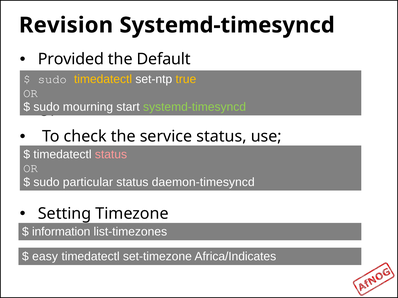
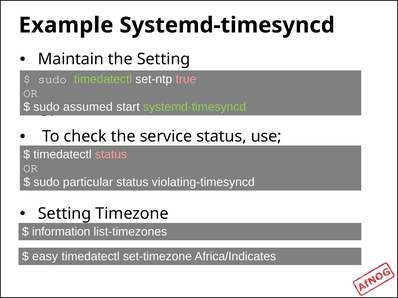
Revision: Revision -> Example (66, 25)
Provided: Provided -> Maintain (71, 59)
the Default: Default -> Setting (164, 59)
timedatectl colour: yellow -> light green (103, 79)
true colour: yellow -> pink (186, 79)
mourning: mourning -> assumed (88, 107)
daemon-timesyncd: daemon-timesyncd -> violating-timesyncd (203, 182)
